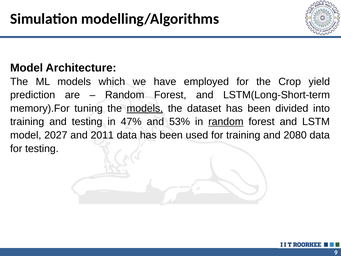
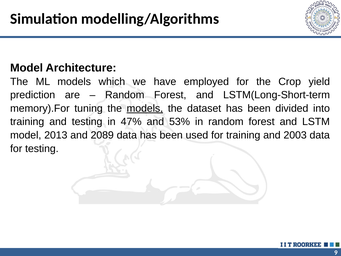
random underline: present -> none (226, 122)
2027: 2027 -> 2013 (56, 135)
2011: 2011 -> 2089 (102, 135)
2080: 2080 -> 2003 (295, 135)
